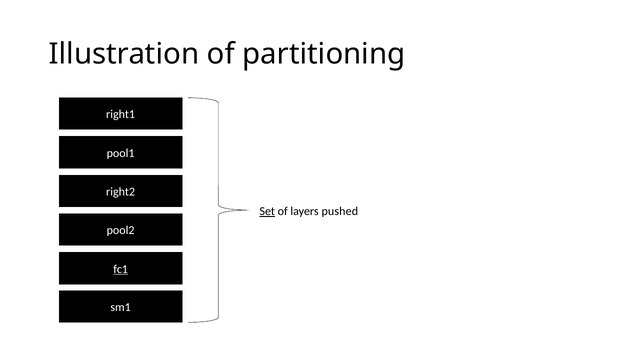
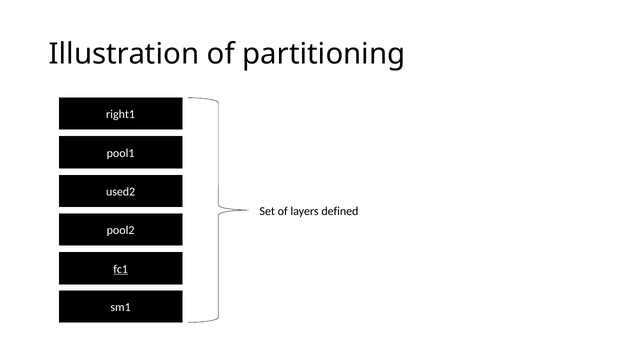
right2: right2 -> used2 (121, 192)
Set underline: present -> none (267, 211)
pushed: pushed -> defined (340, 211)
